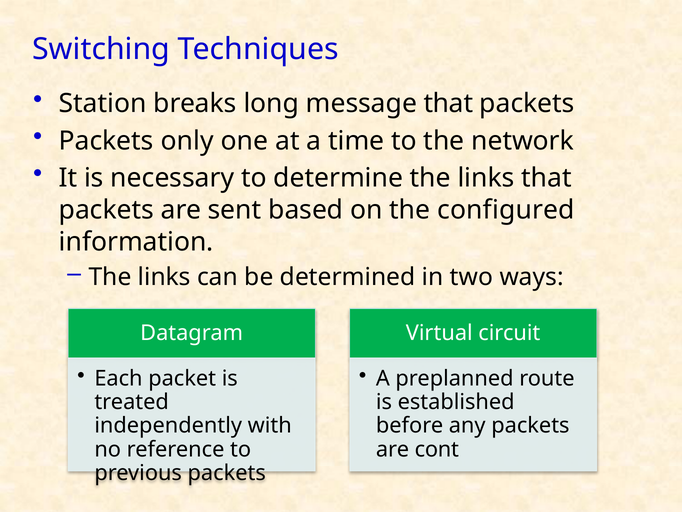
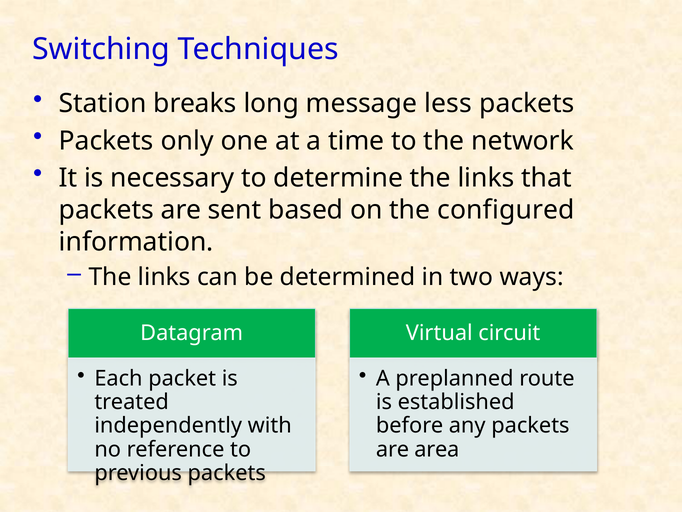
message that: that -> less (448, 104)
cont: cont -> area (437, 449)
